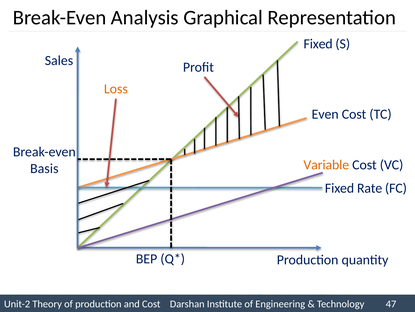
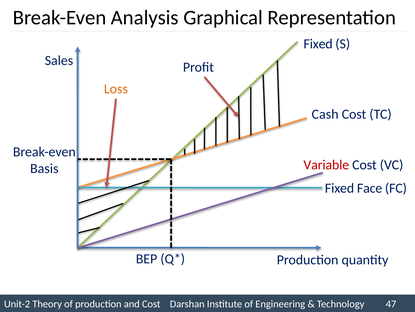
Even: Even -> Cash (325, 114)
Variable colour: orange -> red (326, 165)
Rate: Rate -> Face (370, 188)
